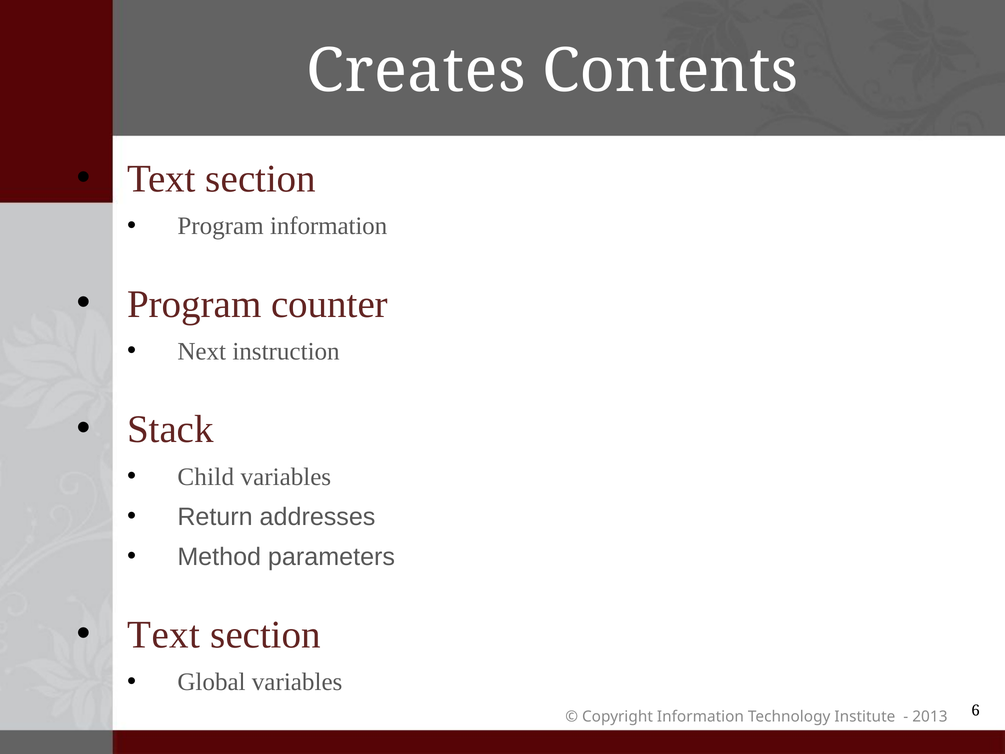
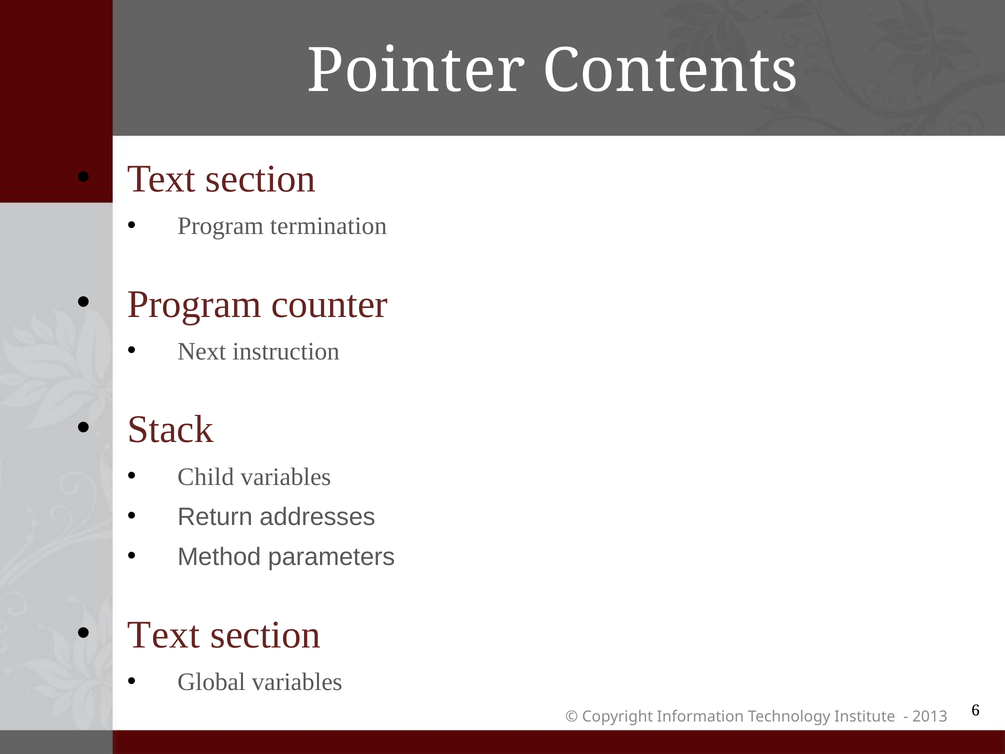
Creates: Creates -> Pointer (416, 71)
Program information: information -> termination (329, 226)
